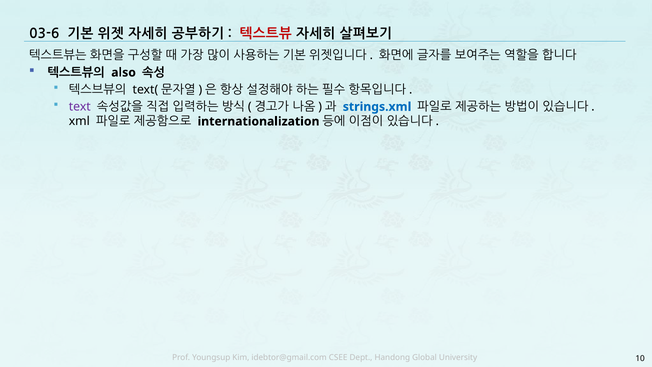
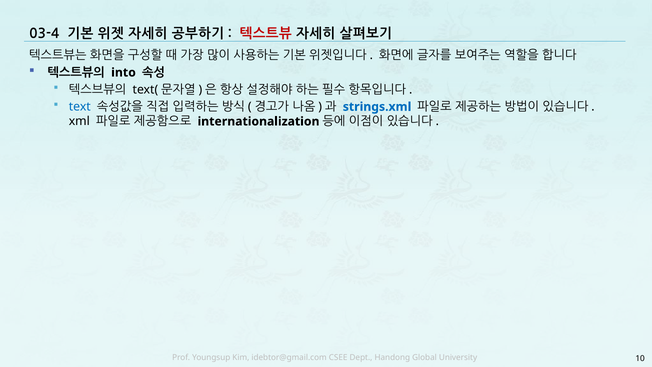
03-6: 03-6 -> 03-4 (44, 33)
also: also -> into (124, 72)
text colour: purple -> blue (80, 107)
